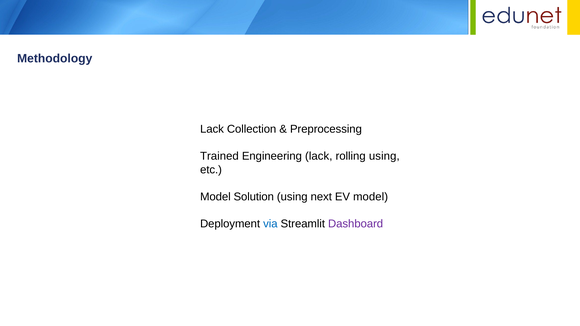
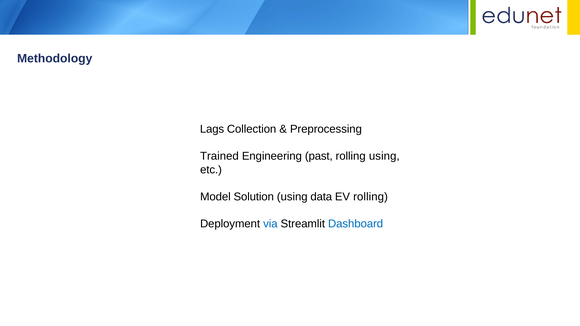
Lack: Lack -> Lags (212, 129)
Engineering lack: lack -> past (319, 156)
next: next -> data (321, 197)
EV model: model -> rolling (371, 197)
Dashboard colour: purple -> blue (356, 224)
